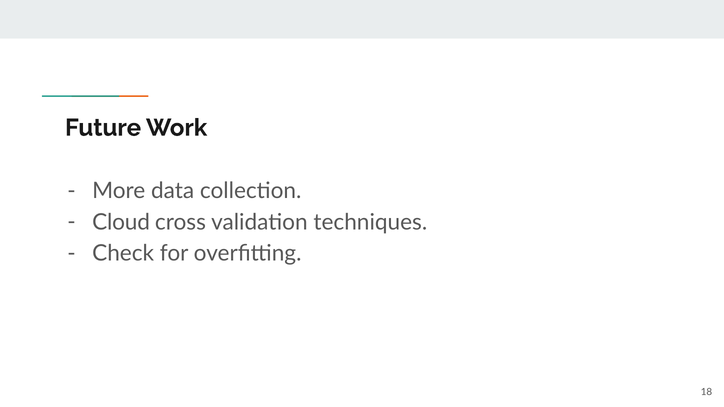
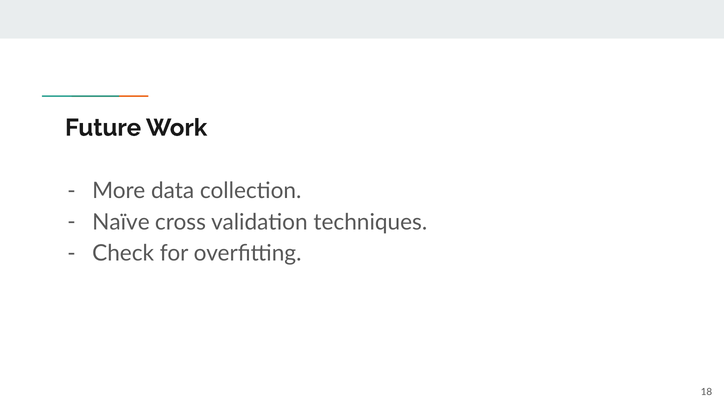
Cloud: Cloud -> Naïve (121, 222)
